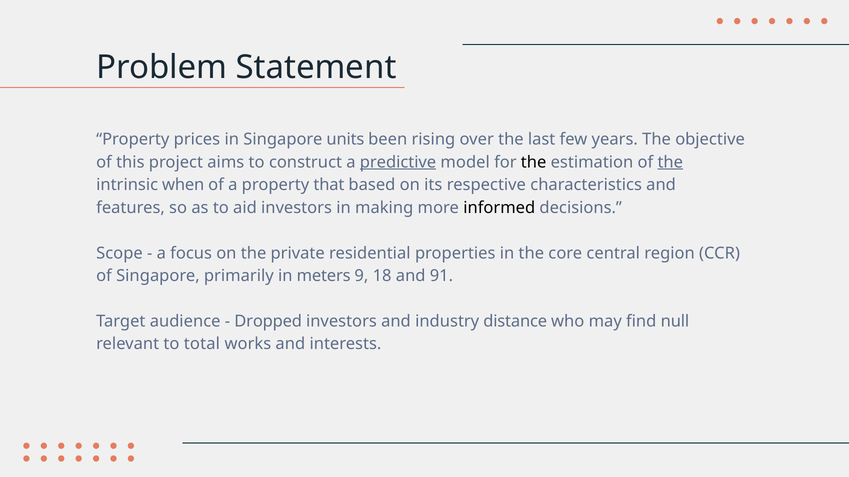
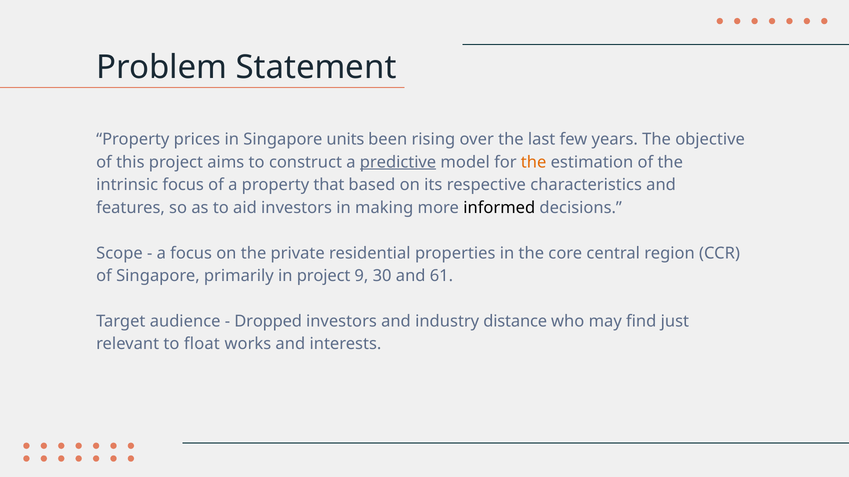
the colour: black -> orange (534, 162)
the underline: present -> none (670, 162)
intrinsic when: when -> focus (183, 185)
in meters: meters -> project (324, 276)
18: 18 -> 30 (382, 276)
91: 91 -> 61 (441, 276)
null: null -> just (675, 322)
total: total -> float (202, 344)
